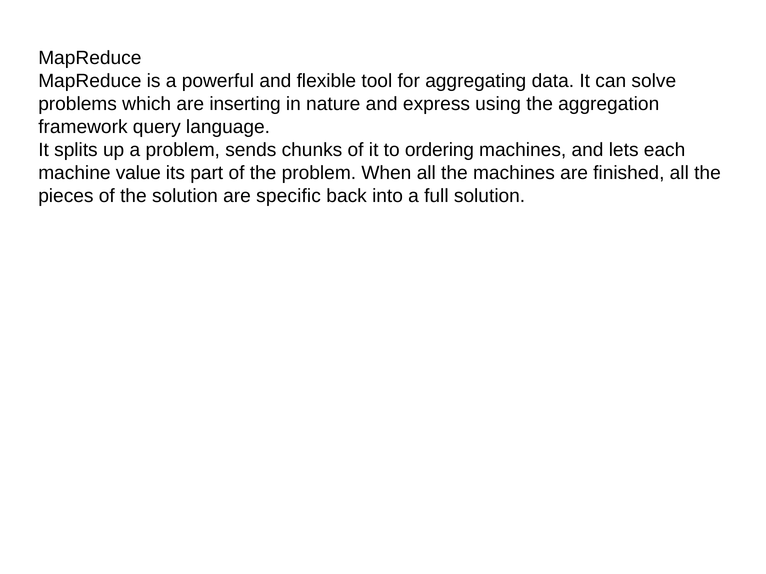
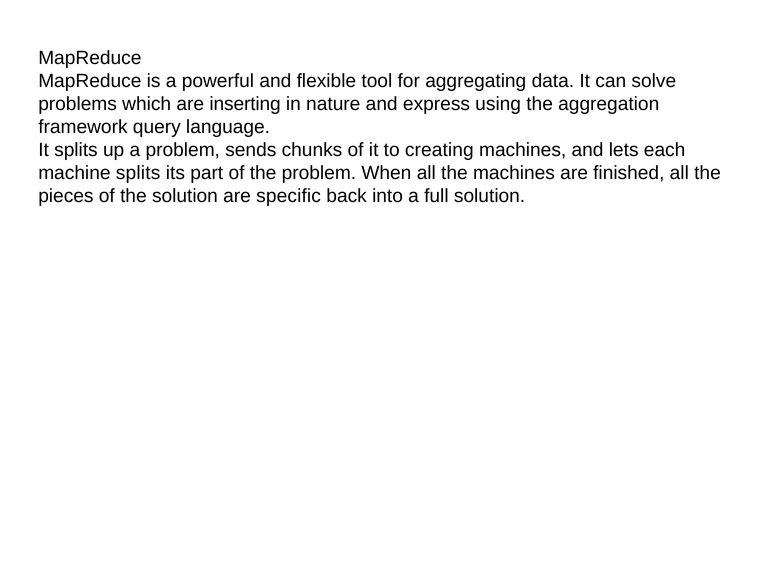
ordering: ordering -> creating (439, 150)
machine value: value -> splits (138, 173)
